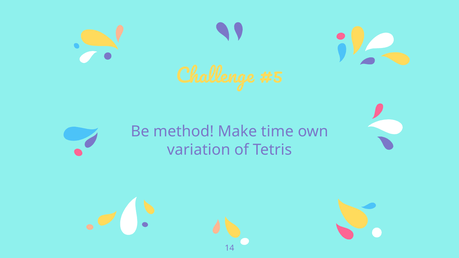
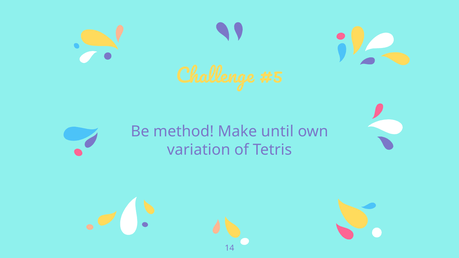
time: time -> until (277, 131)
